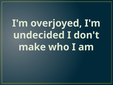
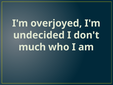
make: make -> much (32, 47)
